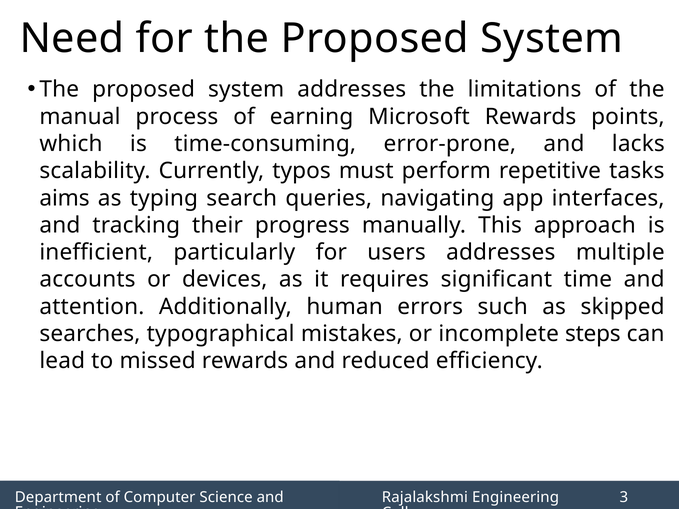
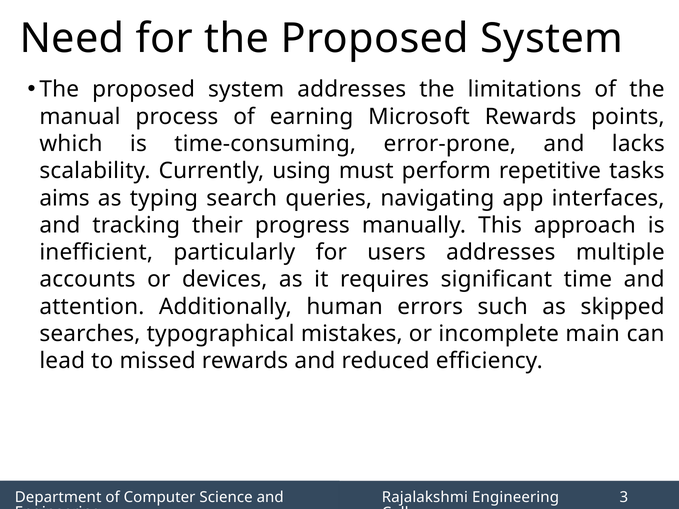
typos: typos -> using (302, 171)
steps: steps -> main (593, 334)
